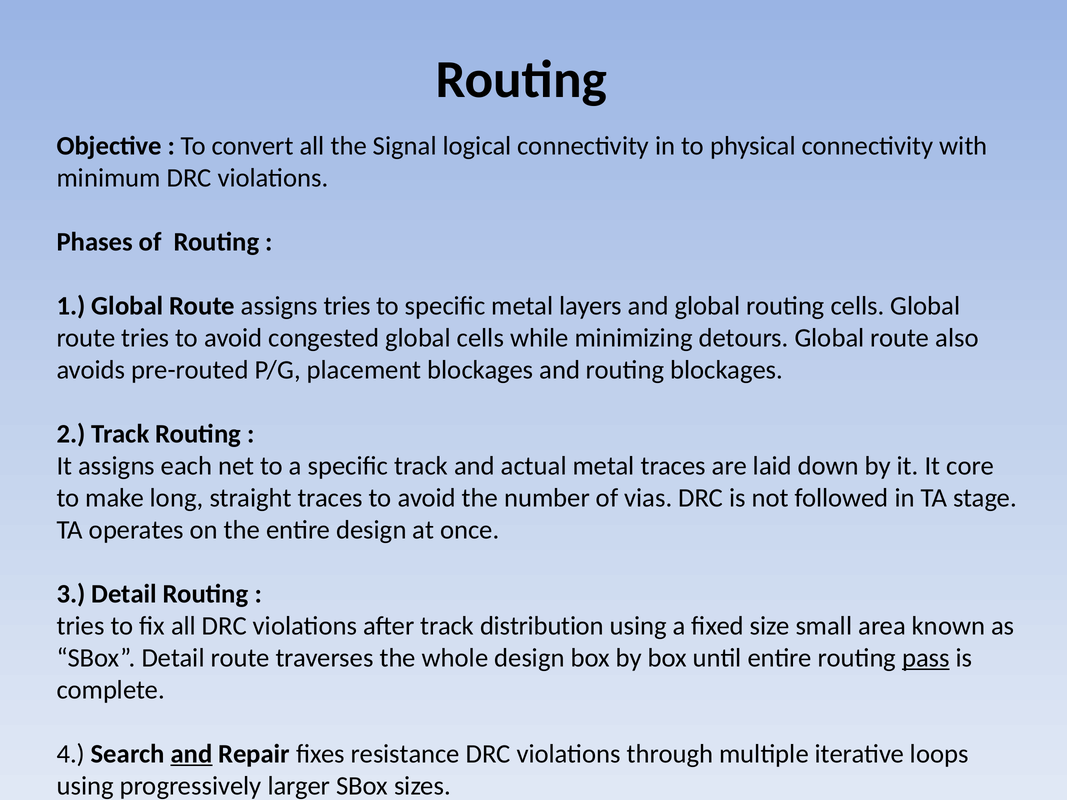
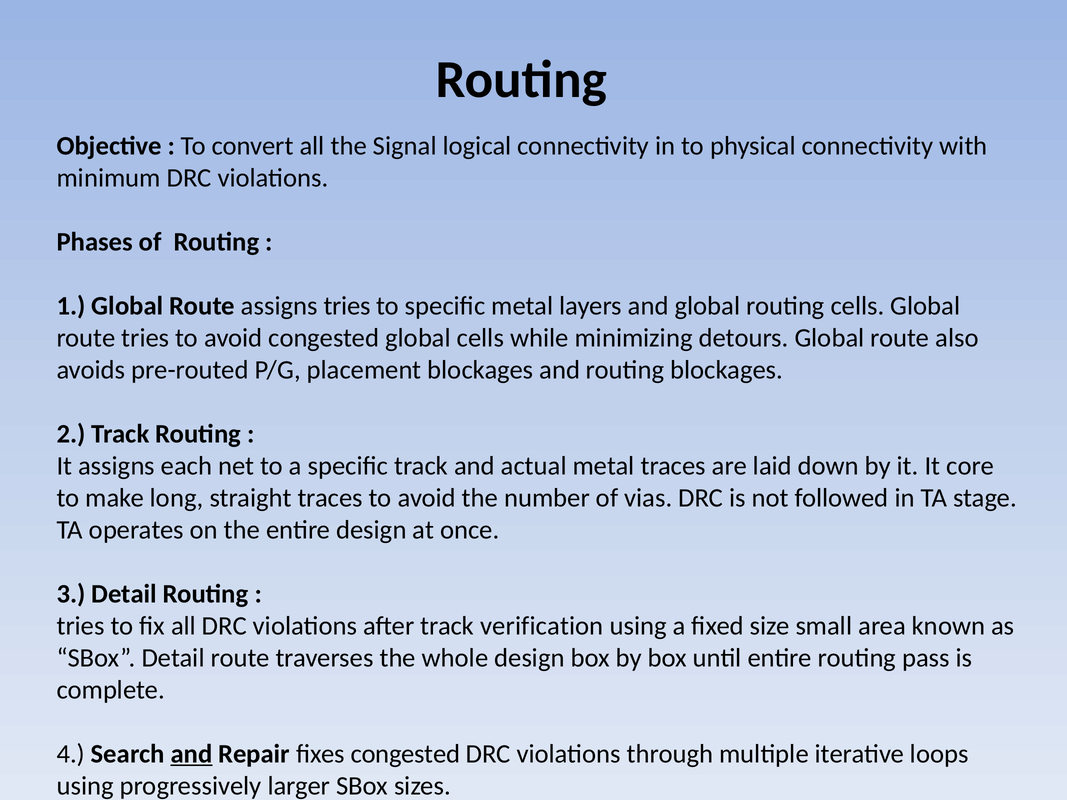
distribution: distribution -> verification (542, 626)
pass underline: present -> none (926, 658)
fixes resistance: resistance -> congested (405, 754)
